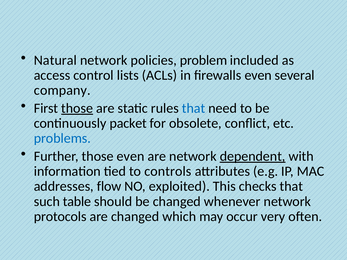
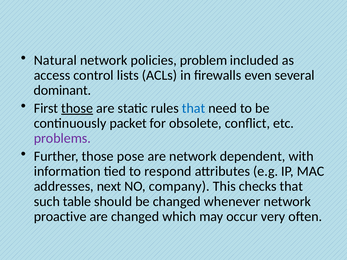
company: company -> dominant (62, 90)
problems colour: blue -> purple (62, 139)
those even: even -> pose (131, 156)
dependent underline: present -> none (253, 156)
controls: controls -> respond (168, 171)
flow: flow -> next (109, 187)
exploited: exploited -> company (179, 187)
protocols: protocols -> proactive (60, 217)
